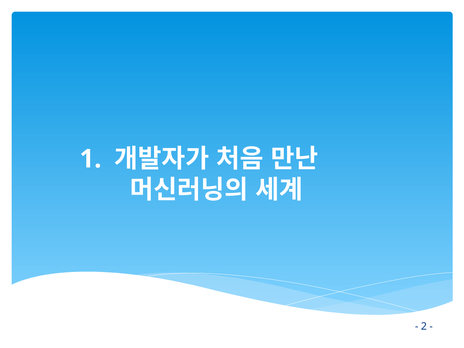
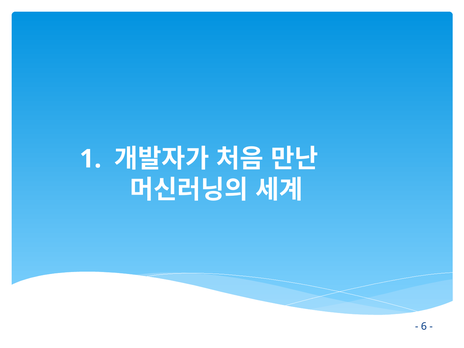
2: 2 -> 6 (424, 326)
